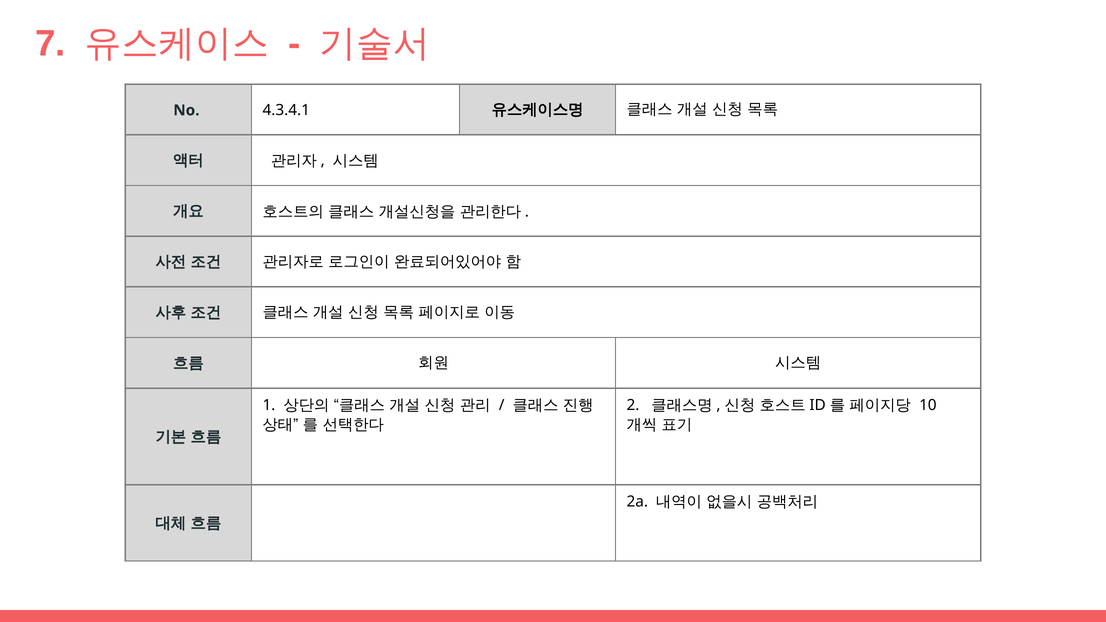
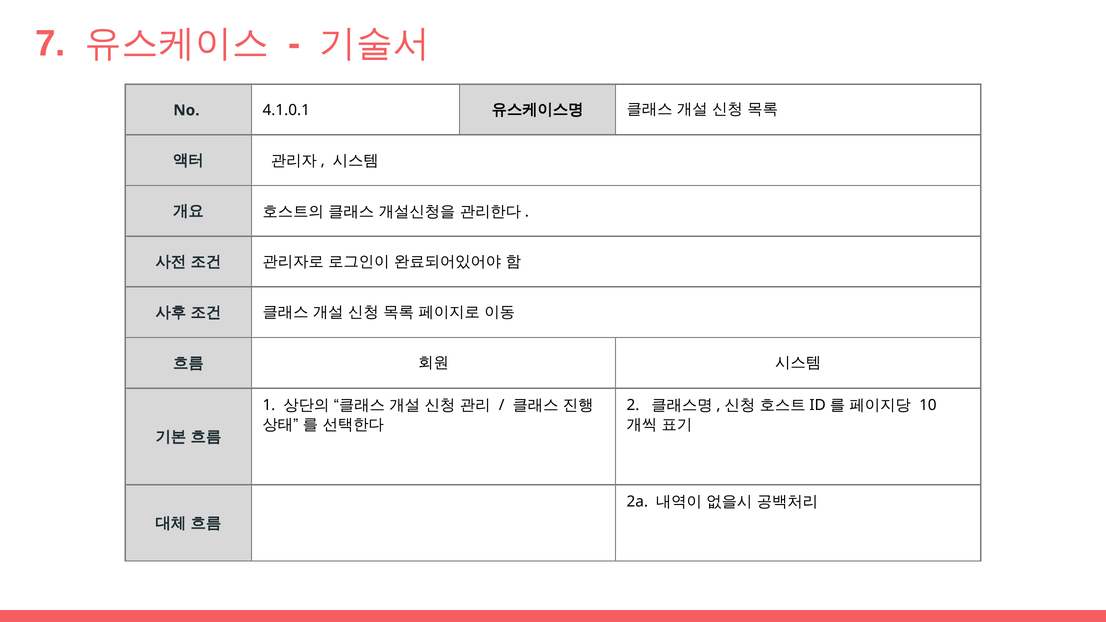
4.3.4.1: 4.3.4.1 -> 4.1.0.1 (286, 110)
